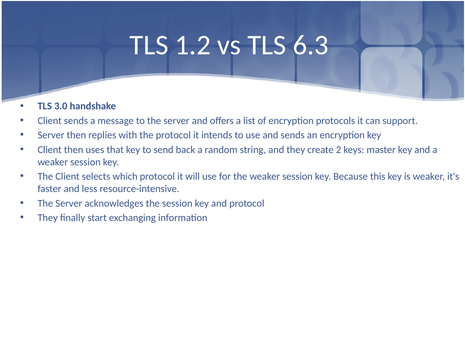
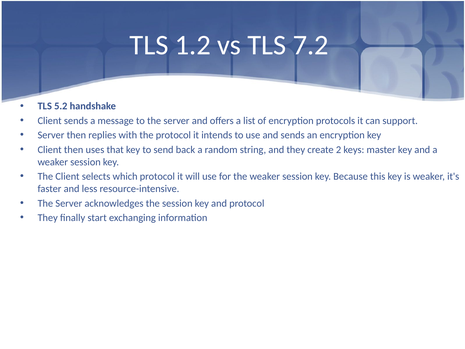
6.3: 6.3 -> 7.2 (311, 45)
3.0: 3.0 -> 5.2 (61, 106)
